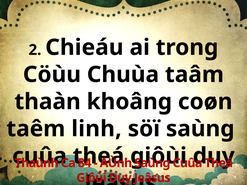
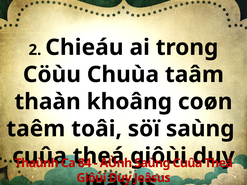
linh: linh -> toâi (97, 129)
